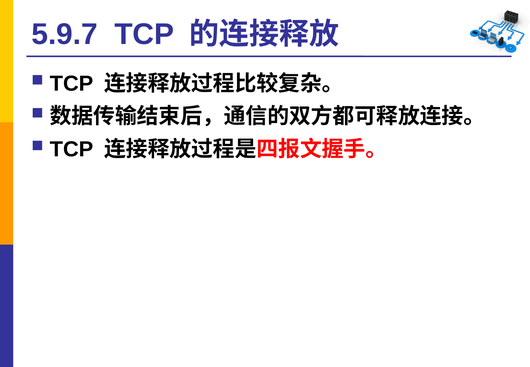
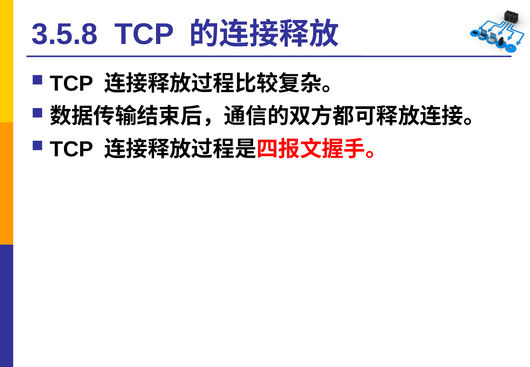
5.9.7: 5.9.7 -> 3.5.8 (65, 34)
